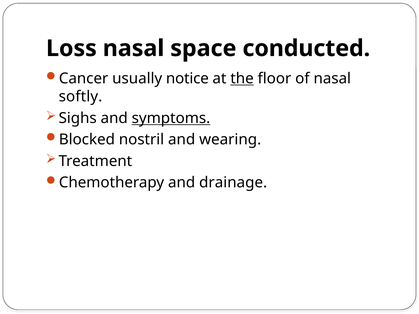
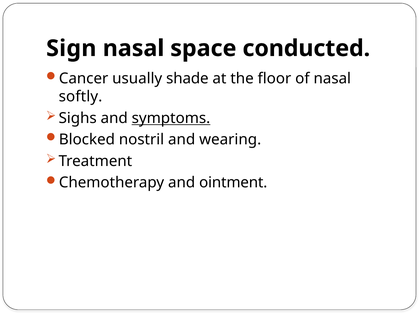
Loss: Loss -> Sign (71, 48)
notice: notice -> shade (187, 79)
the underline: present -> none (242, 79)
drainage: drainage -> ointment (233, 183)
